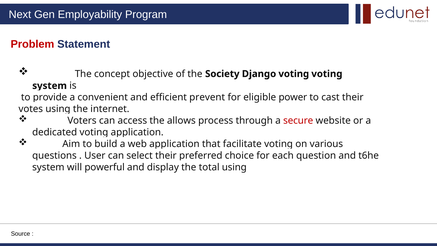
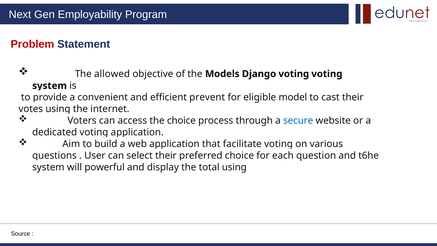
concept: concept -> allowed (112, 74)
Society: Society -> Models (222, 74)
power: power -> model (293, 97)
allows: allows -> choice (181, 121)
secure colour: red -> blue (298, 121)
